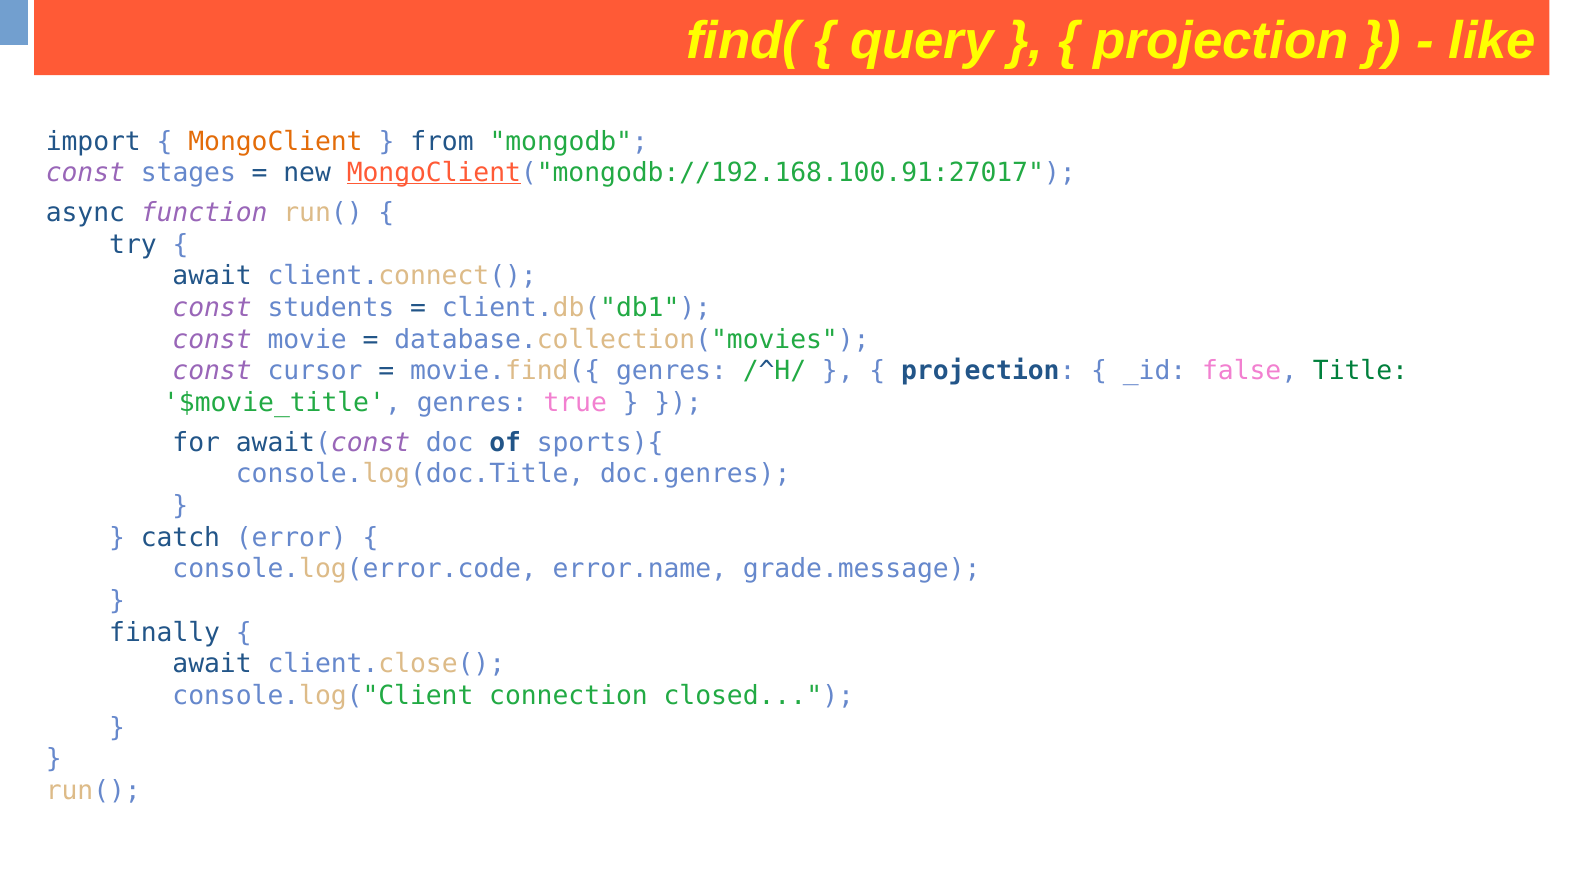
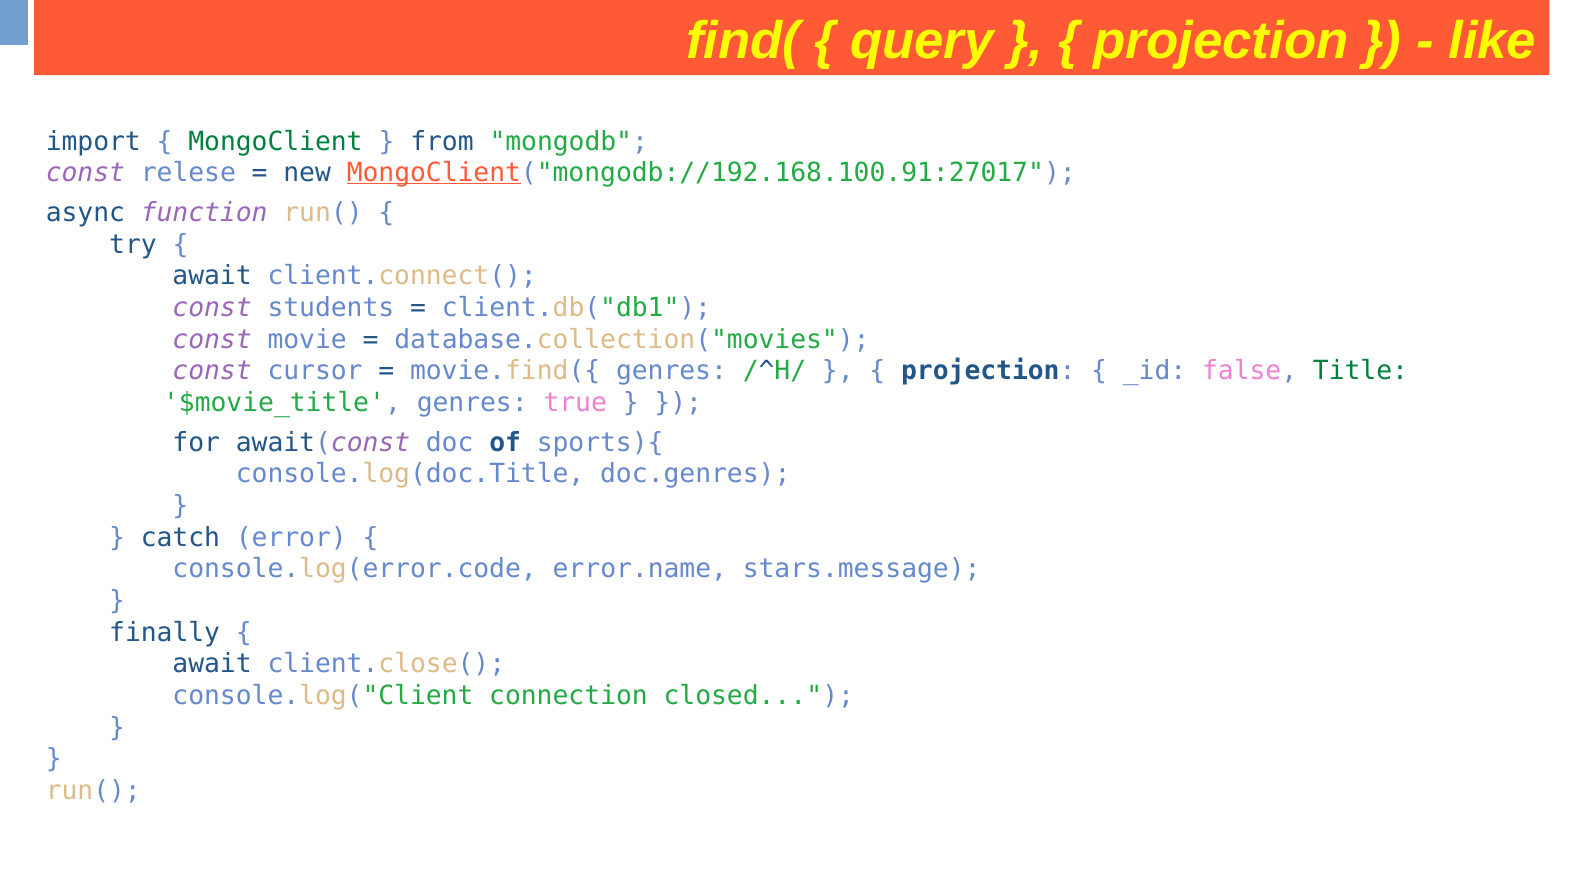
MongoClient colour: orange -> green (275, 142)
stages: stages -> relese (188, 173)
grade.message: grade.message -> stars.message (862, 569)
